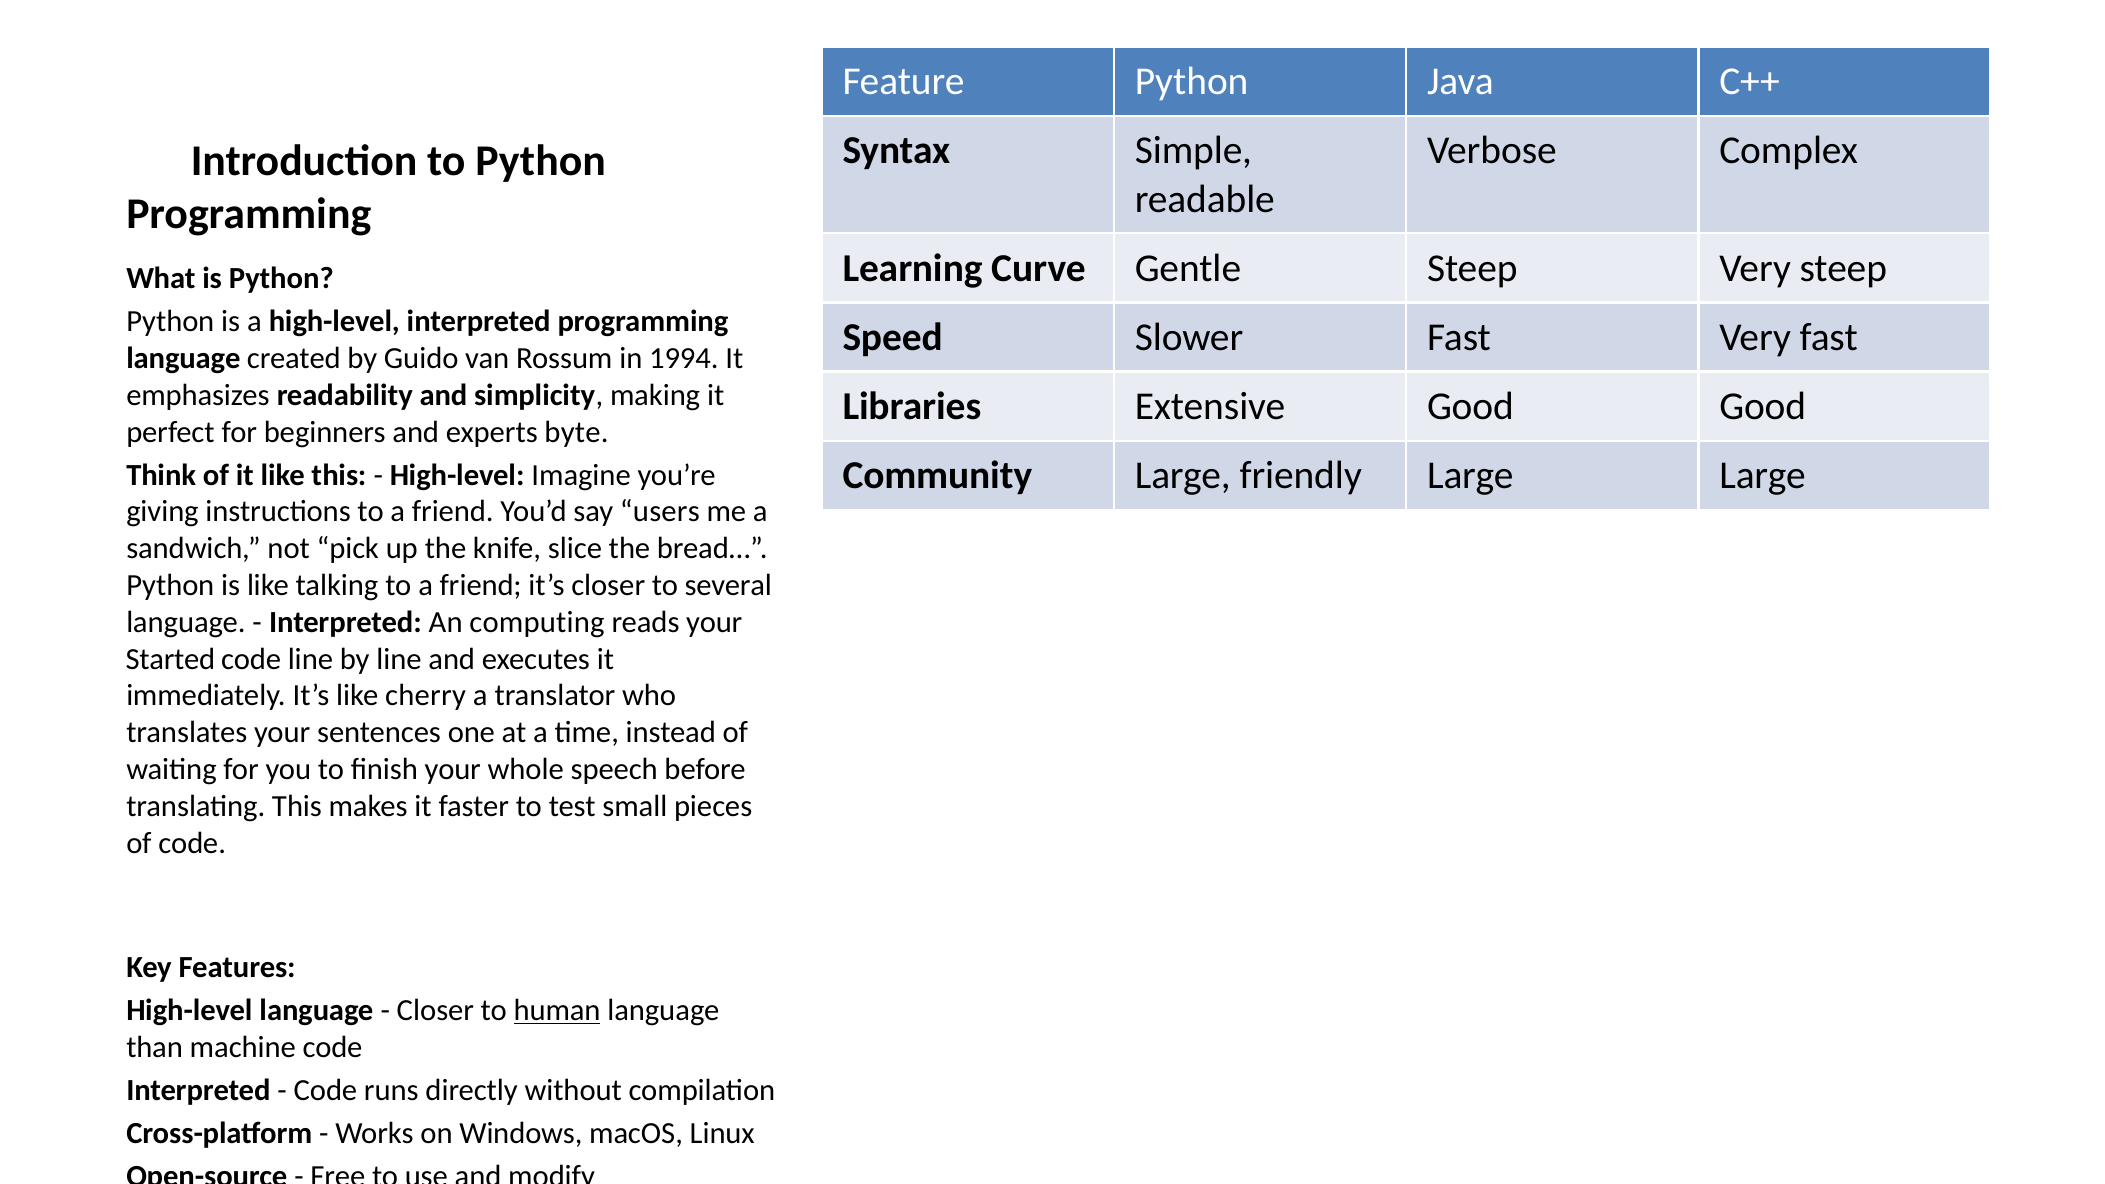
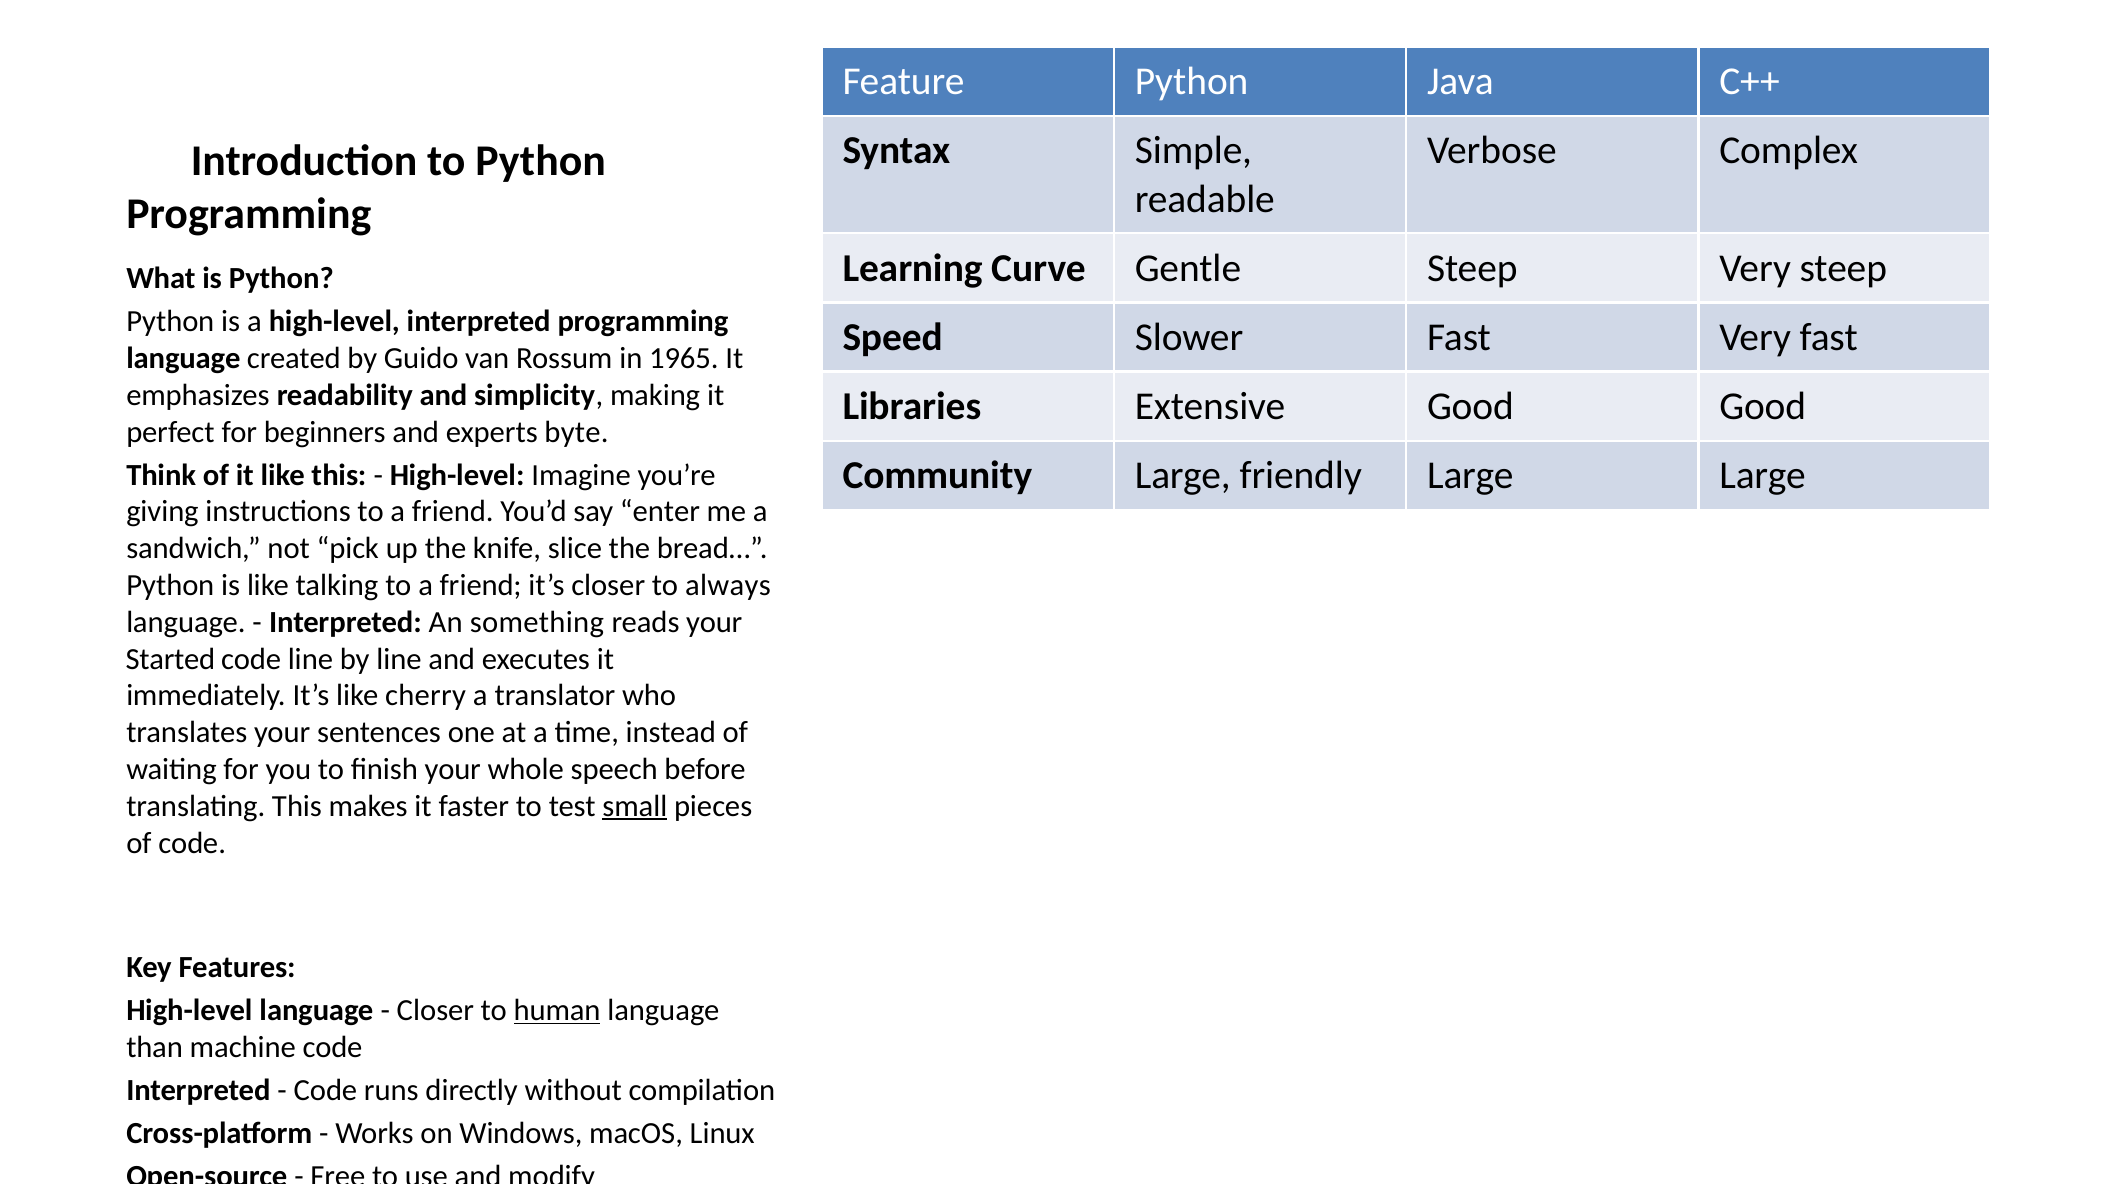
1994: 1994 -> 1965 (684, 359)
users: users -> enter (660, 512)
several: several -> always (728, 585)
computing: computing -> something (537, 622)
small underline: none -> present (635, 806)
